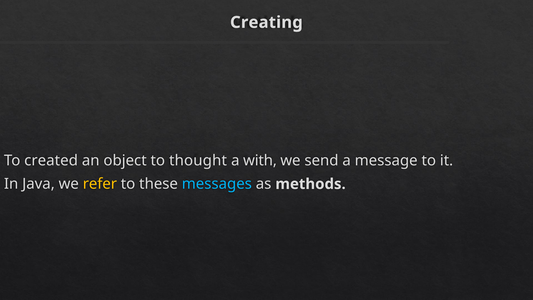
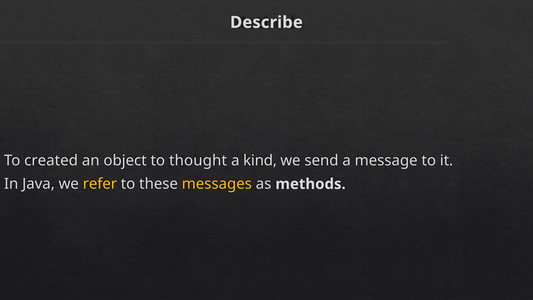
Creating: Creating -> Describe (266, 22)
with: with -> kind (260, 160)
messages colour: light blue -> yellow (217, 184)
